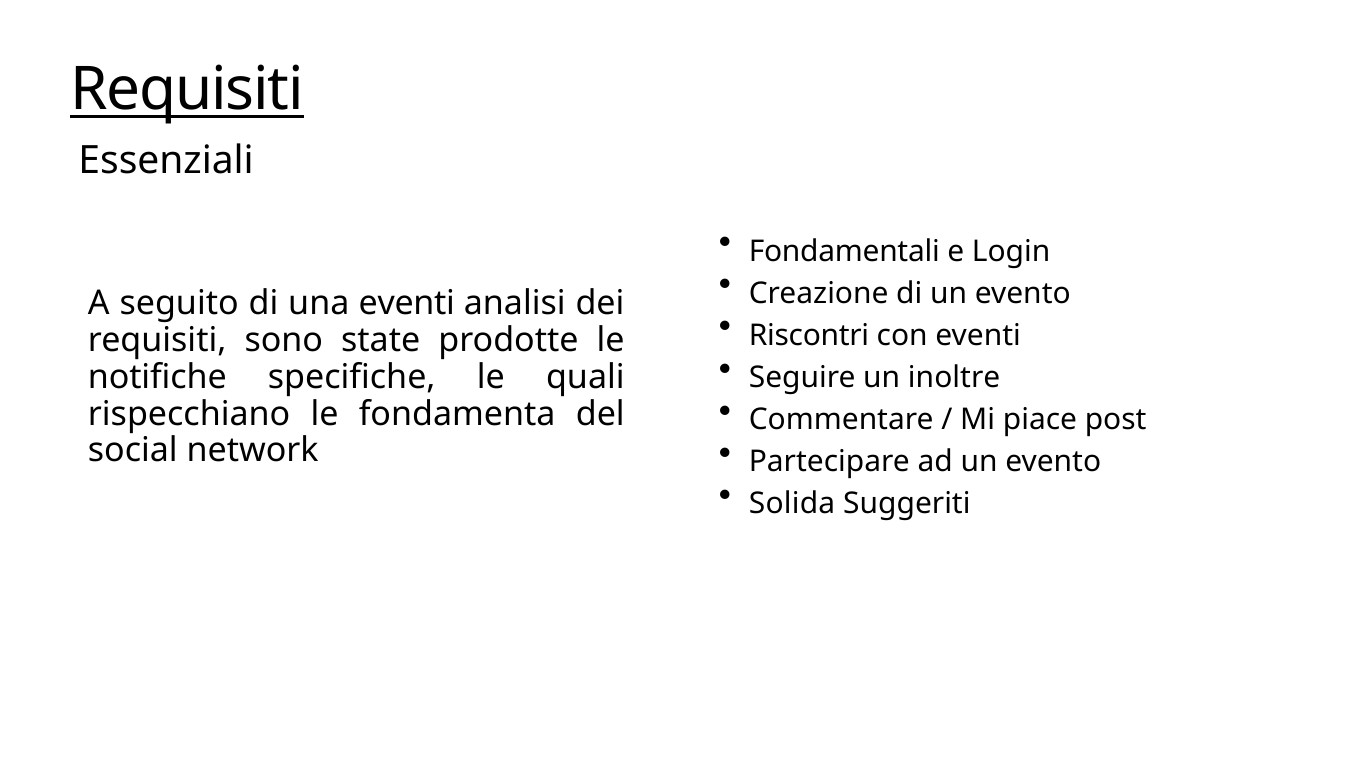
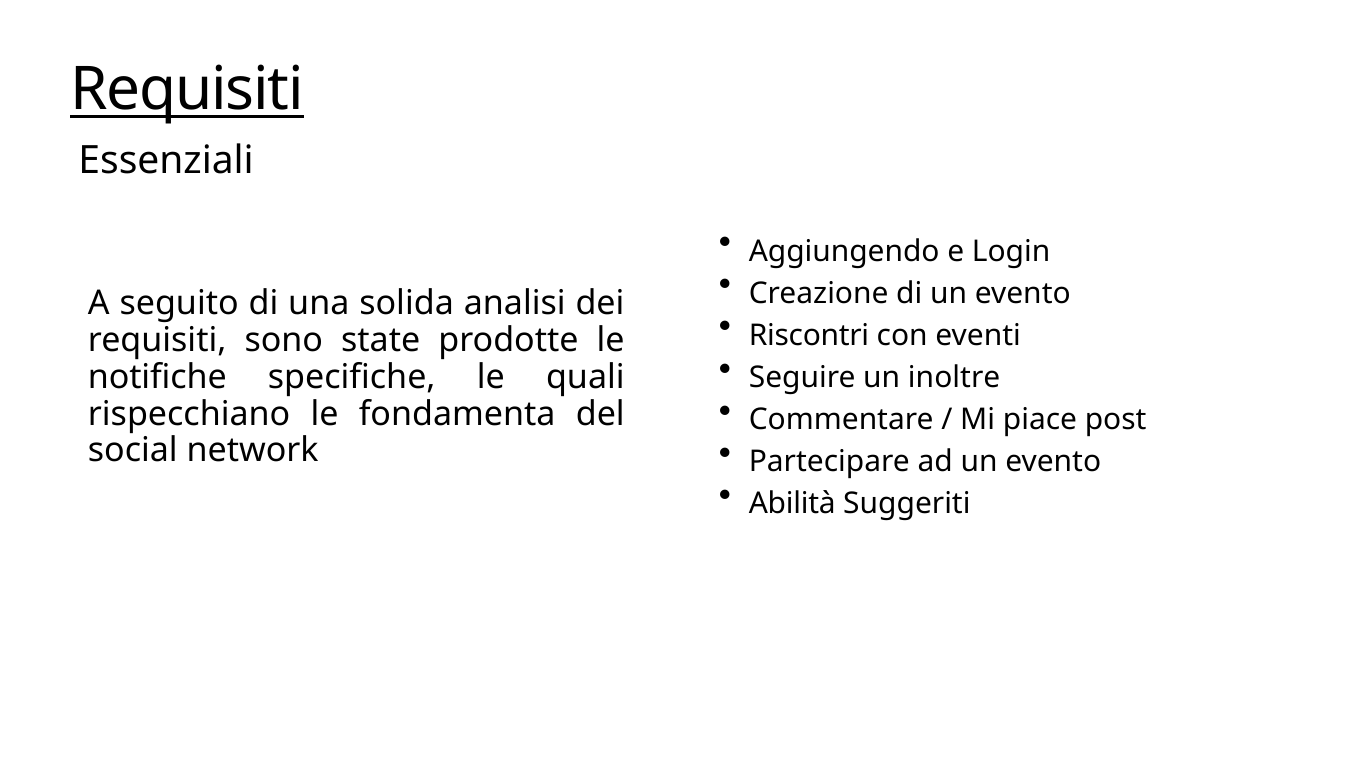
Fondamentali: Fondamentali -> Aggiungendo (844, 252)
una eventi: eventi -> solida (407, 304)
Solida: Solida -> Abilità (792, 504)
